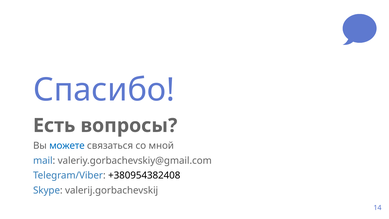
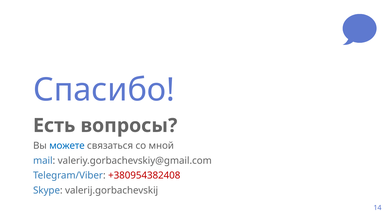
+380954382408 colour: black -> red (144, 175)
